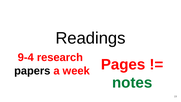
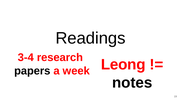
9-4: 9-4 -> 3-4 (26, 57)
Pages: Pages -> Leong (123, 64)
notes colour: green -> black (132, 82)
